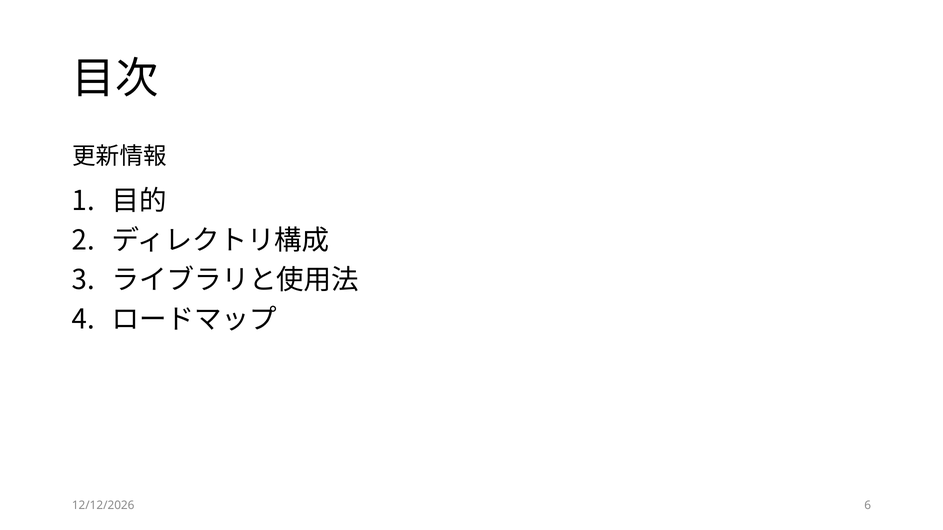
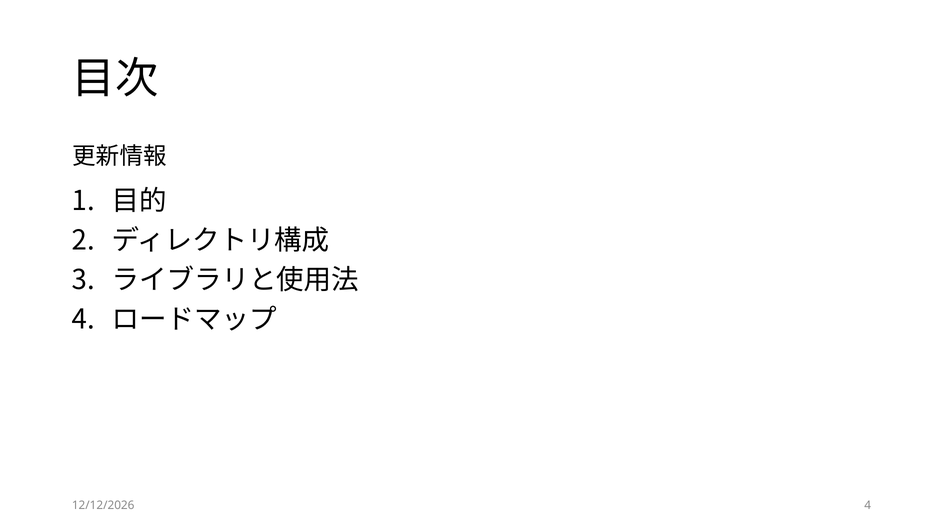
6: 6 -> 4 (868, 506)
